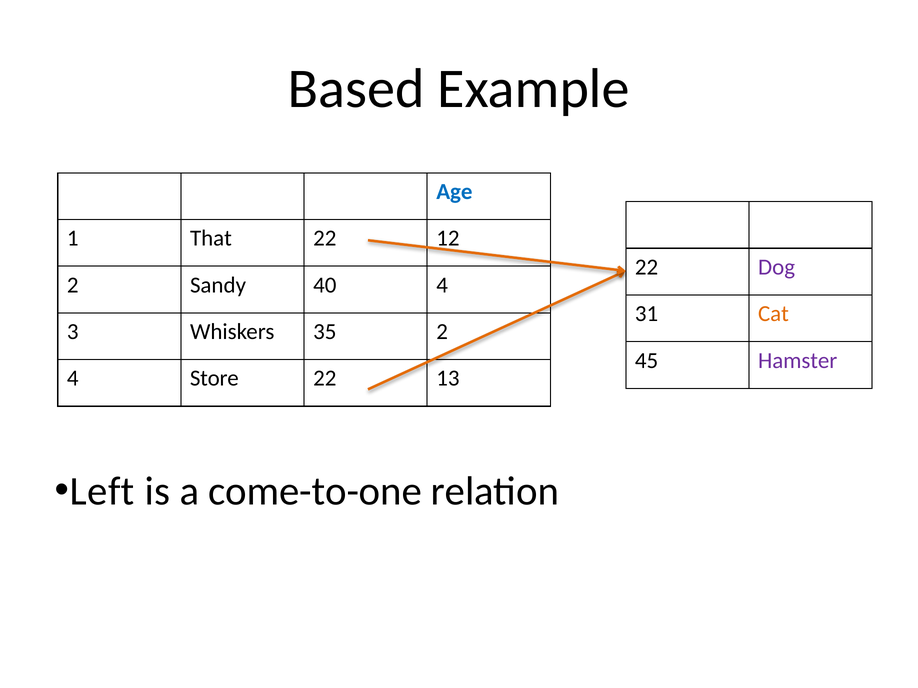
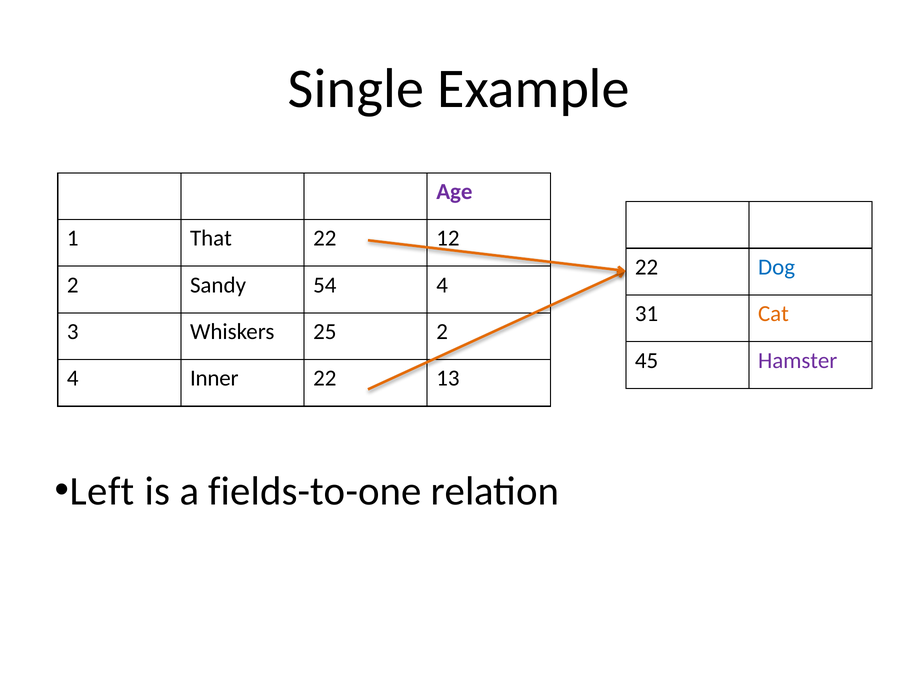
Based: Based -> Single (356, 89)
Age colour: blue -> purple (454, 192)
Dog colour: purple -> blue (777, 267)
40: 40 -> 54 (325, 285)
35: 35 -> 25 (325, 332)
Store: Store -> Inner (214, 379)
come-to-one: come-to-one -> fields-to-one (315, 492)
